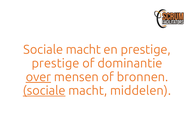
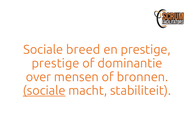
macht: macht -> breed (83, 50)
over underline: present -> none (38, 77)
middelen: middelen -> stabiliteit (141, 91)
